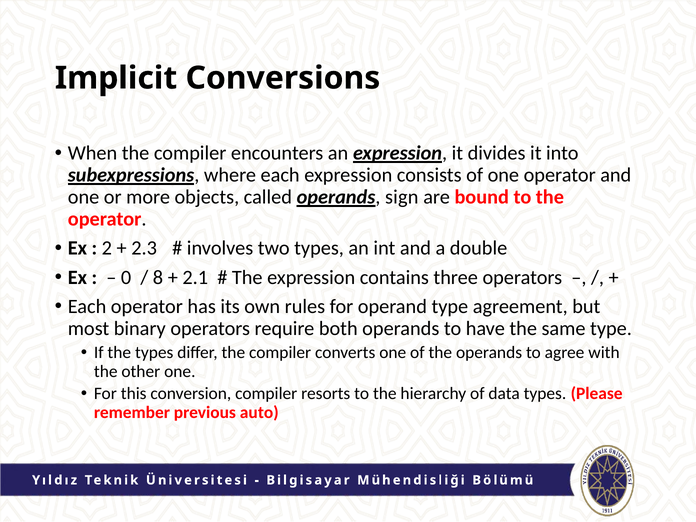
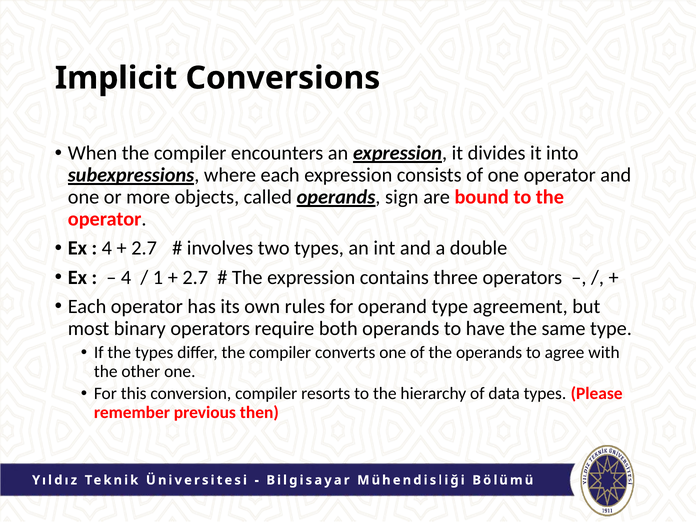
2: 2 -> 4 (107, 248)
2.3: 2.3 -> 2.7 (144, 248)
0: 0 -> 4 (126, 277)
8: 8 -> 1 (158, 277)
2.1: 2.1 -> 2.7 (195, 277)
auto: auto -> then (259, 413)
